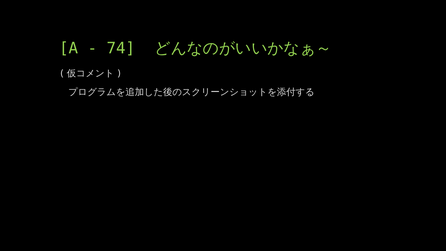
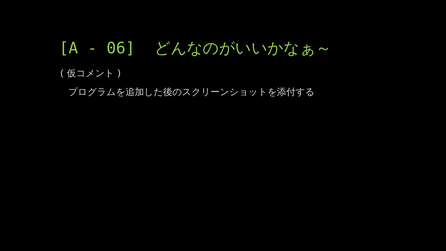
74: 74 -> 06 (121, 48)
